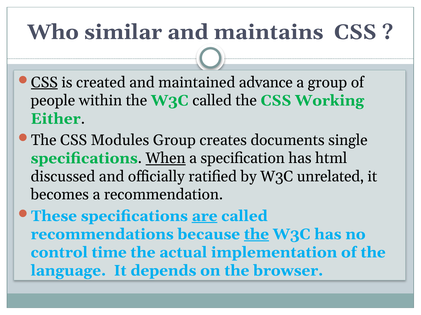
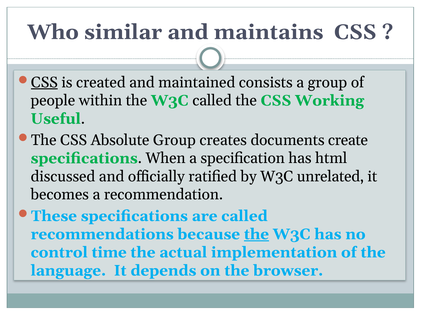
advance: advance -> consists (266, 83)
Either: Either -> Useful (56, 119)
Modules: Modules -> Absolute (120, 140)
single: single -> create (348, 140)
When underline: present -> none (166, 159)
are underline: present -> none (205, 217)
